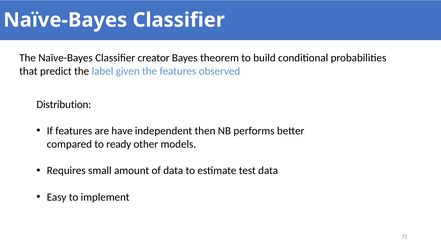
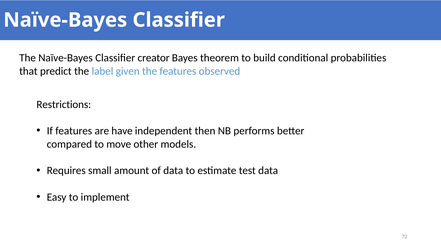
Distribution: Distribution -> Restrictions (64, 105)
ready: ready -> move (119, 144)
